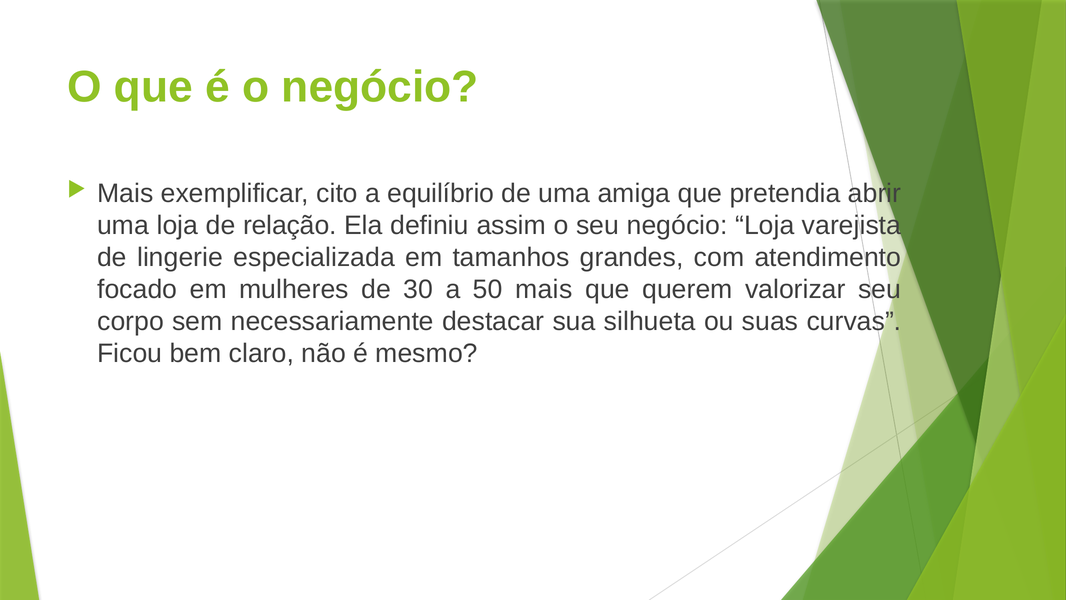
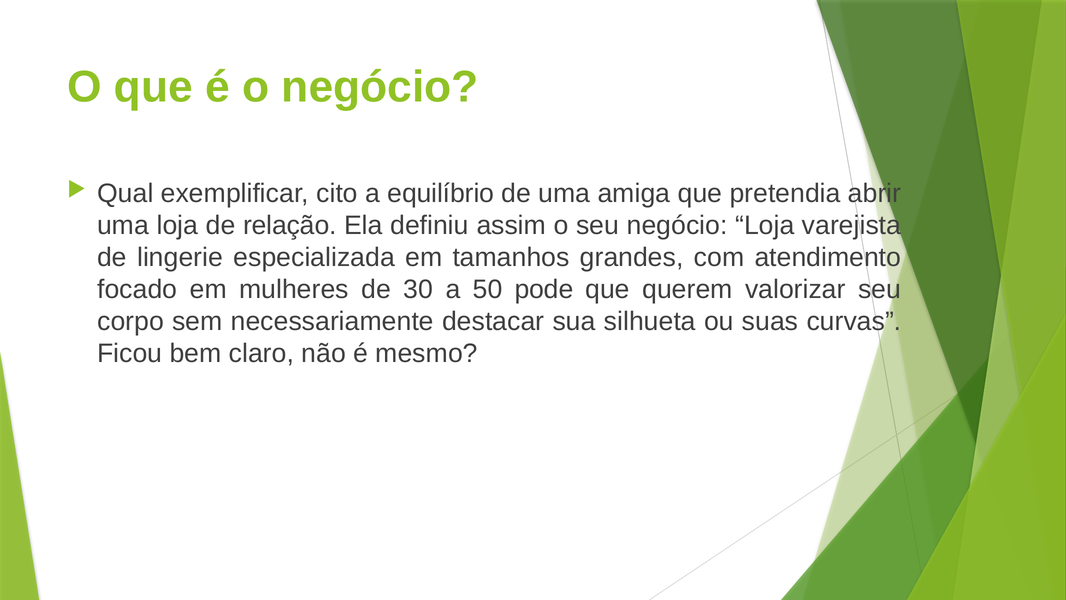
Mais: Mais -> Qual (125, 193)
50 mais: mais -> pode (544, 289)
